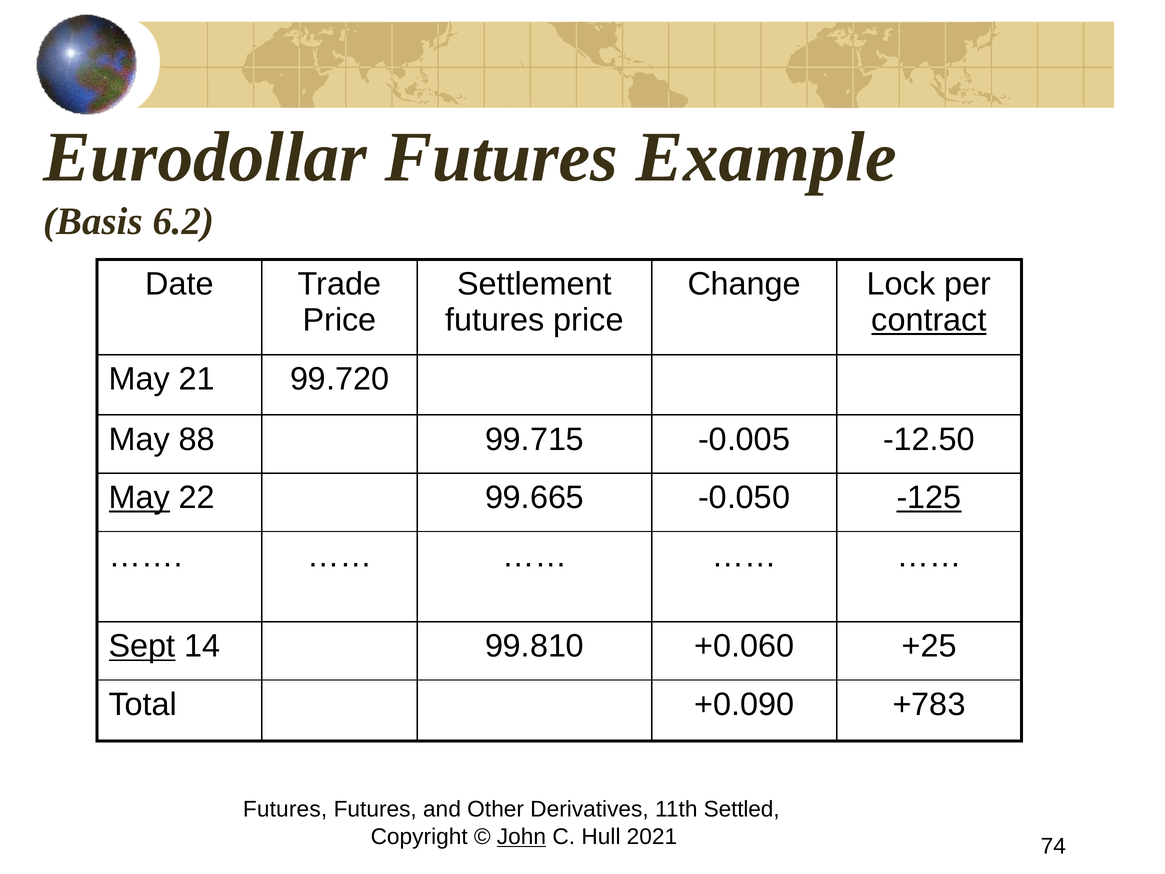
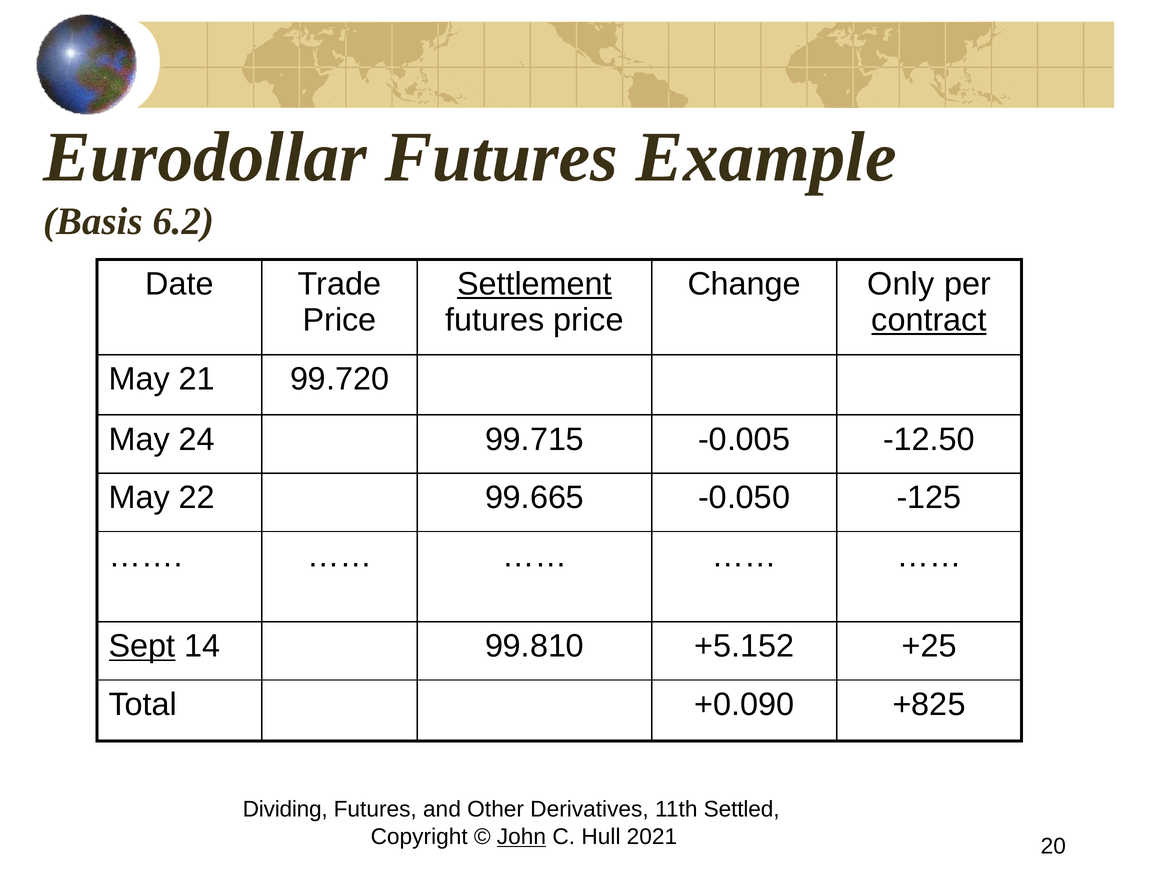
Settlement underline: none -> present (534, 284)
Lock: Lock -> Only (901, 284)
88: 88 -> 24 (197, 439)
May underline: present -> none (139, 498)
-125 underline: present -> none (929, 498)
+0.060: +0.060 -> +5.152 (744, 646)
+783: +783 -> +825 (929, 704)
Futures: Futures -> Dividing (285, 809)
74: 74 -> 20 (1053, 846)
